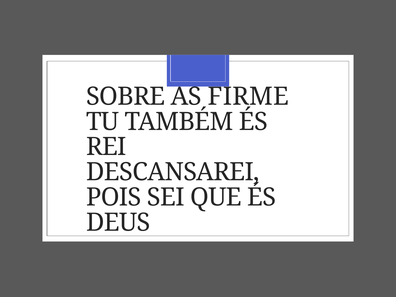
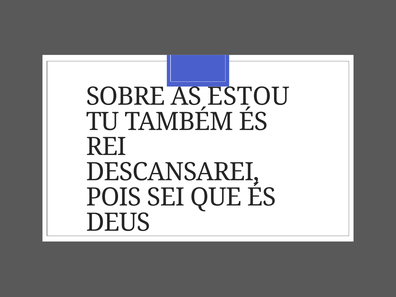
FIRME: FIRME -> ESTOU (248, 96)
